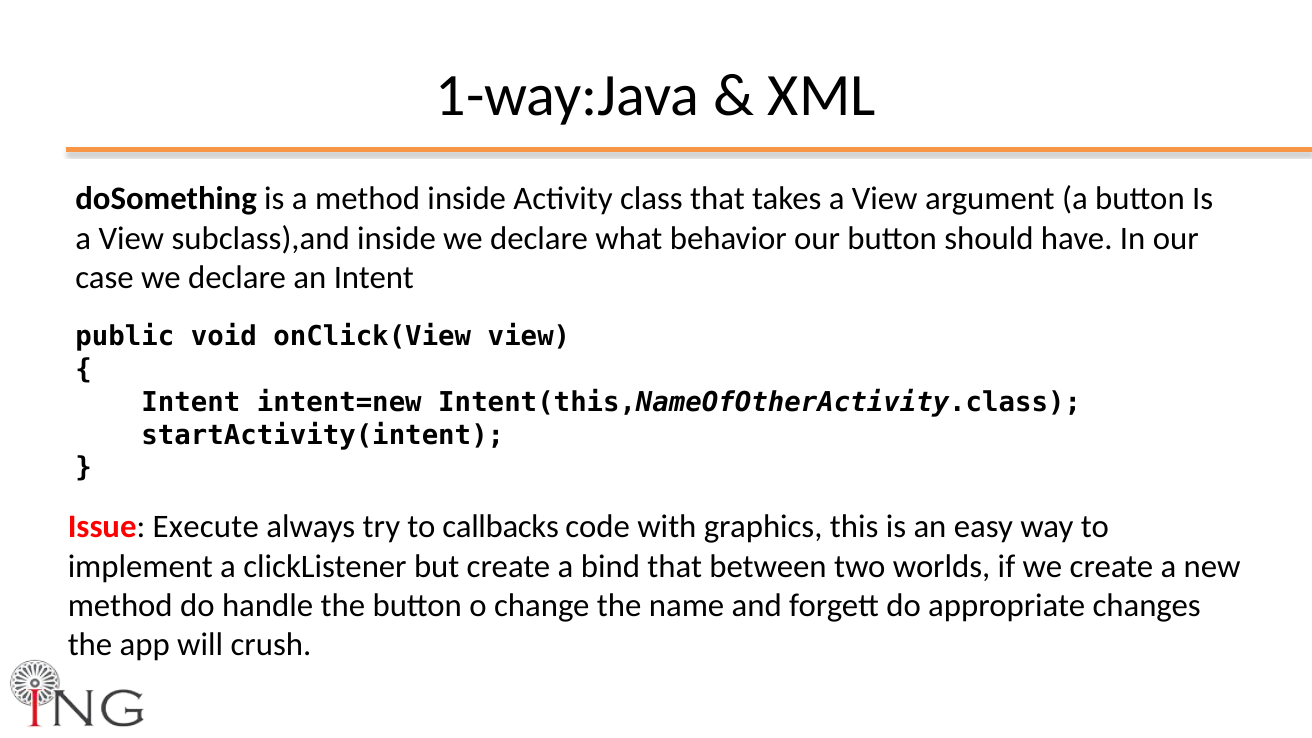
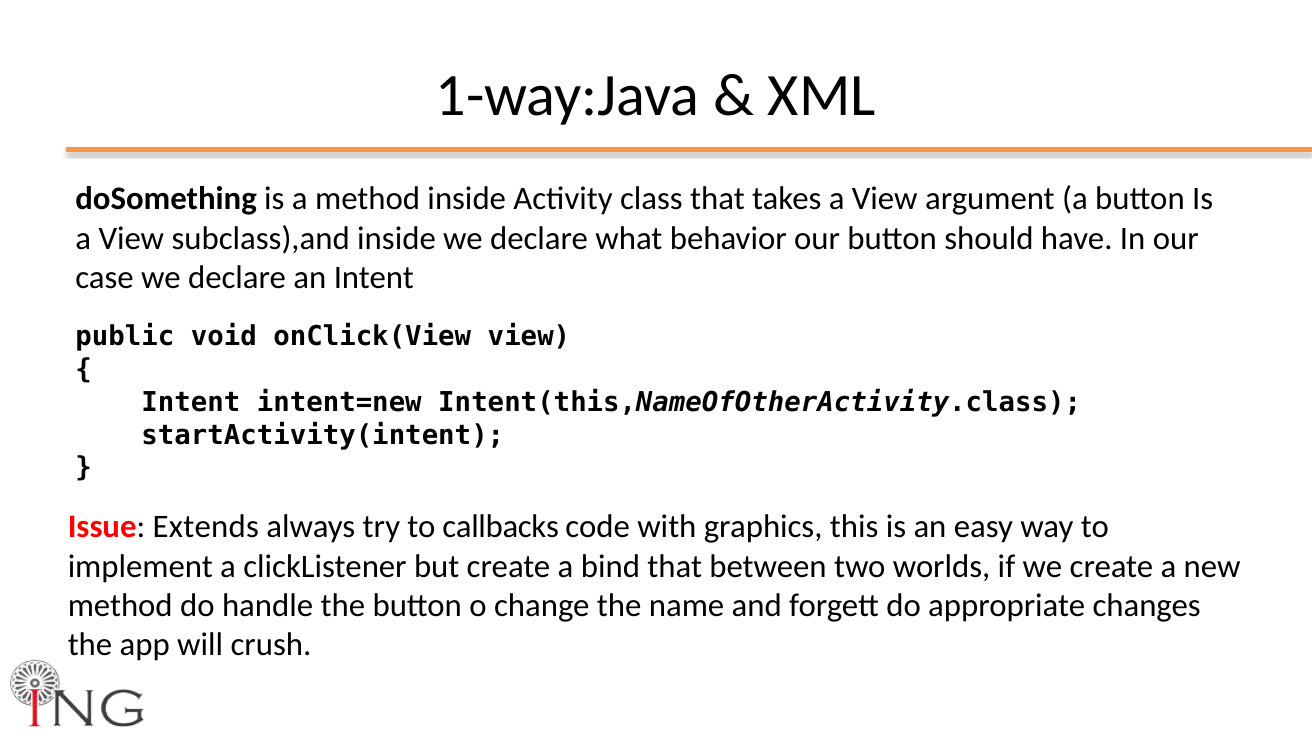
Execute: Execute -> Extends (206, 527)
